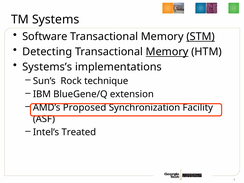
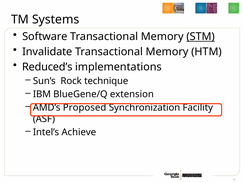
Detecting: Detecting -> Invalidate (47, 52)
Memory underline: present -> none (167, 52)
Systems’s: Systems’s -> Reduced’s (47, 67)
Treated: Treated -> Achieve (79, 132)
